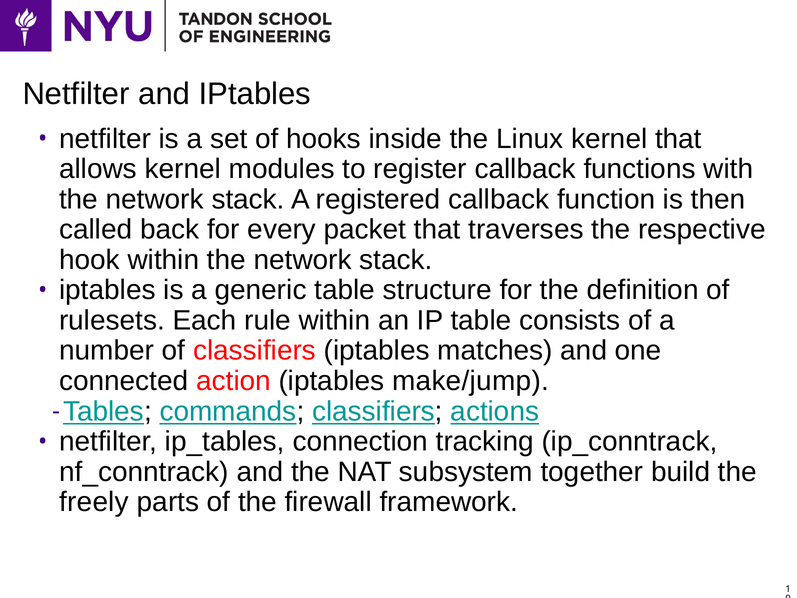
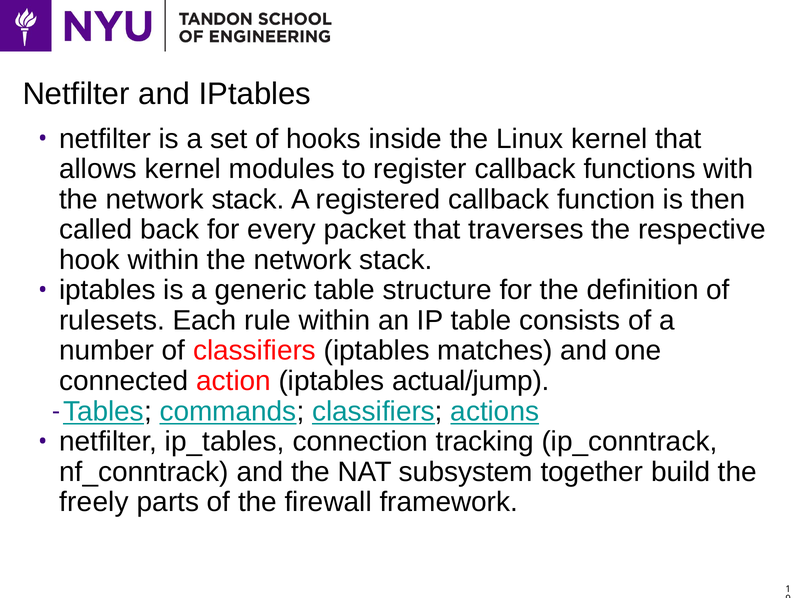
make/jump: make/jump -> actual/jump (471, 381)
